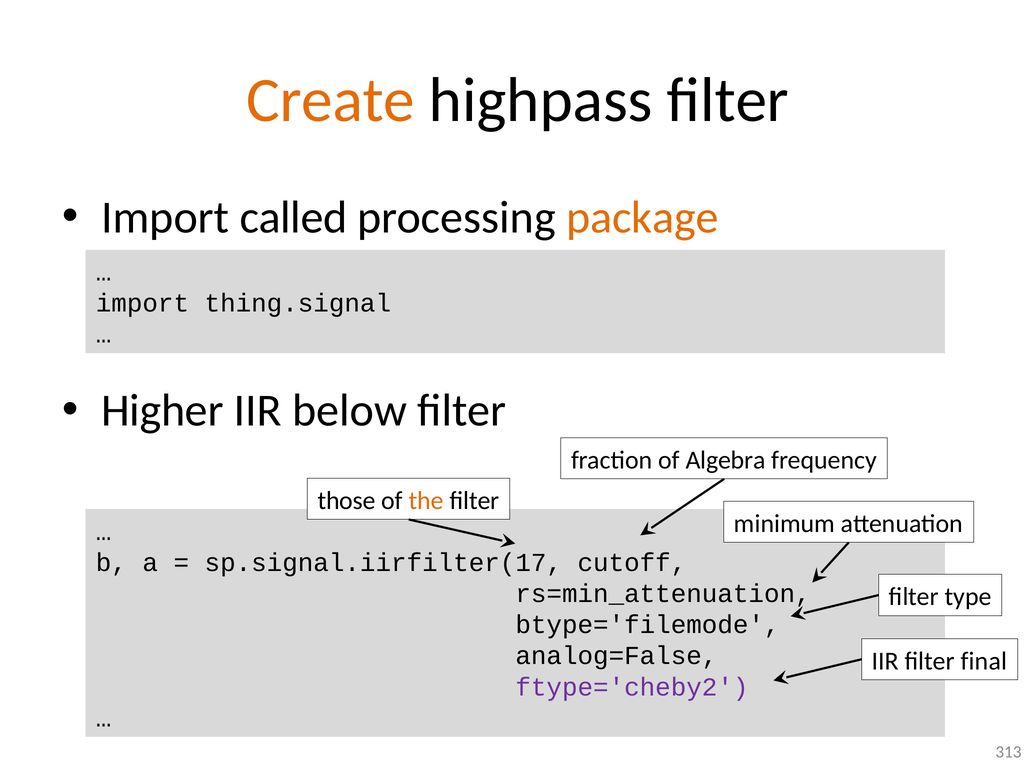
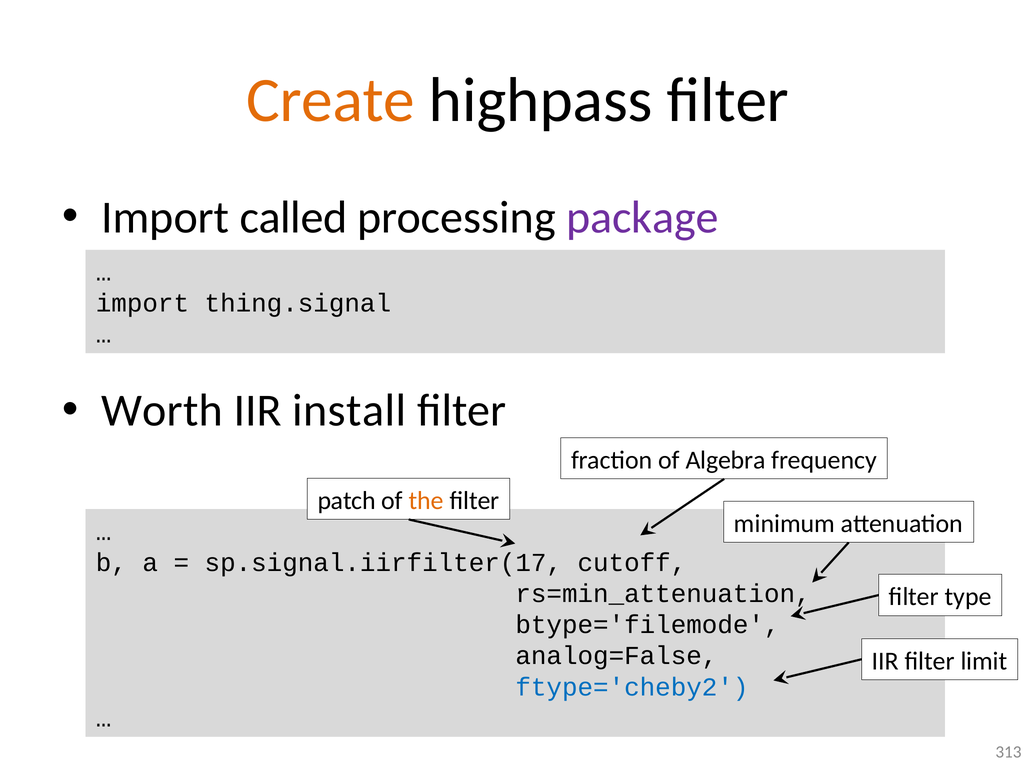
package colour: orange -> purple (642, 217)
Higher: Higher -> Worth (162, 411)
below: below -> install (349, 411)
those: those -> patch (347, 501)
final: final -> limit (984, 661)
ftype='cheby2 colour: purple -> blue (632, 687)
